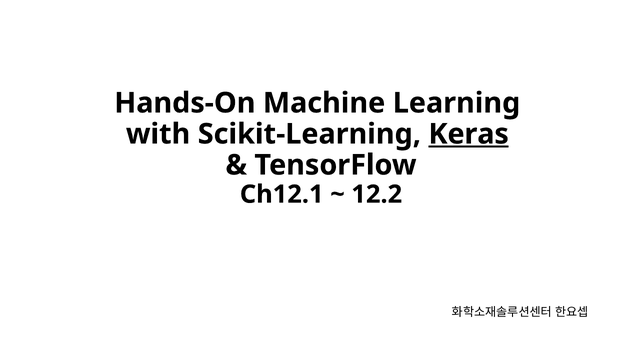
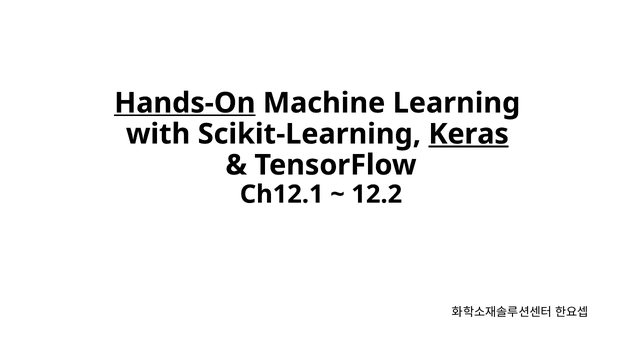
Hands-On underline: none -> present (185, 103)
